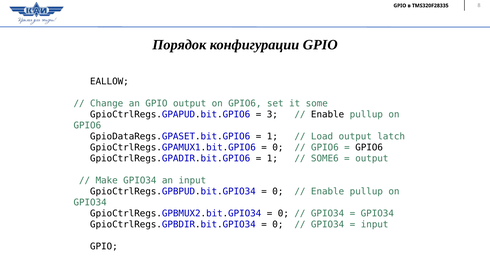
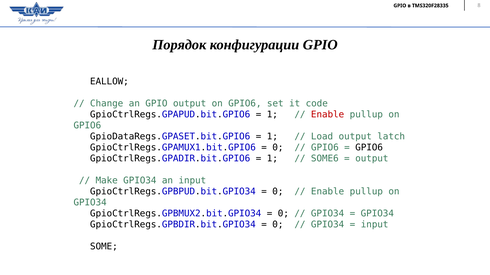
some: some -> code (317, 104)
3: 3 -> 1 (272, 115)
Enable colour: black -> red (328, 115)
GPIO: GPIO -> SOME (104, 247)
